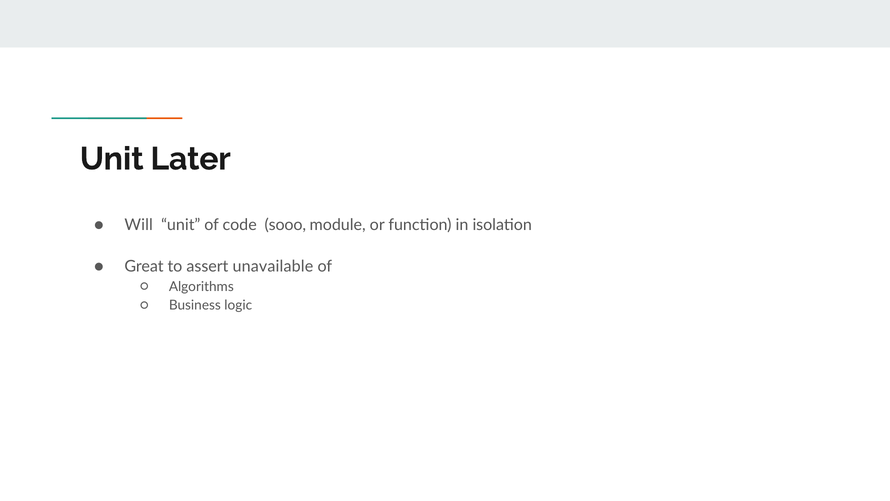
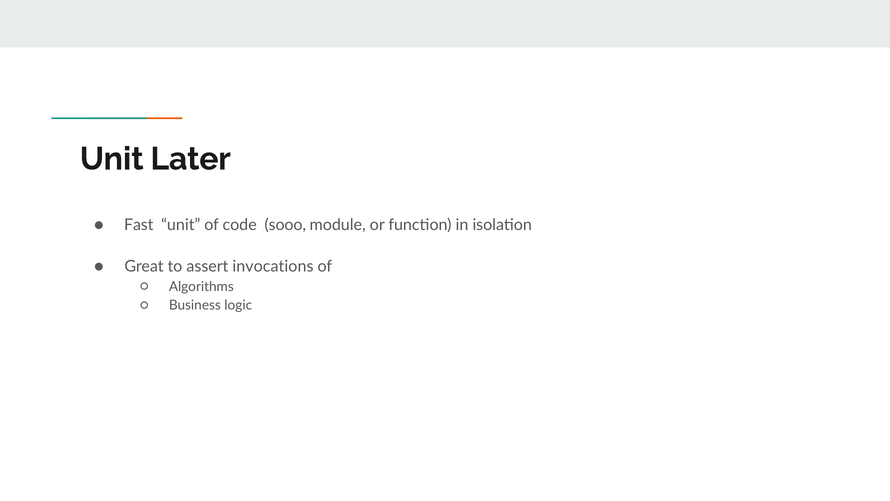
Will: Will -> Fast (139, 225)
unavailable: unavailable -> invocations (273, 266)
